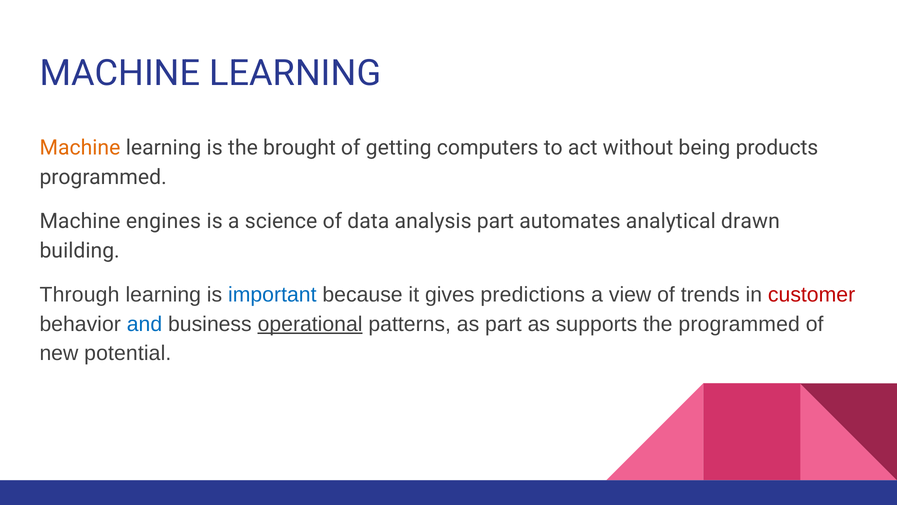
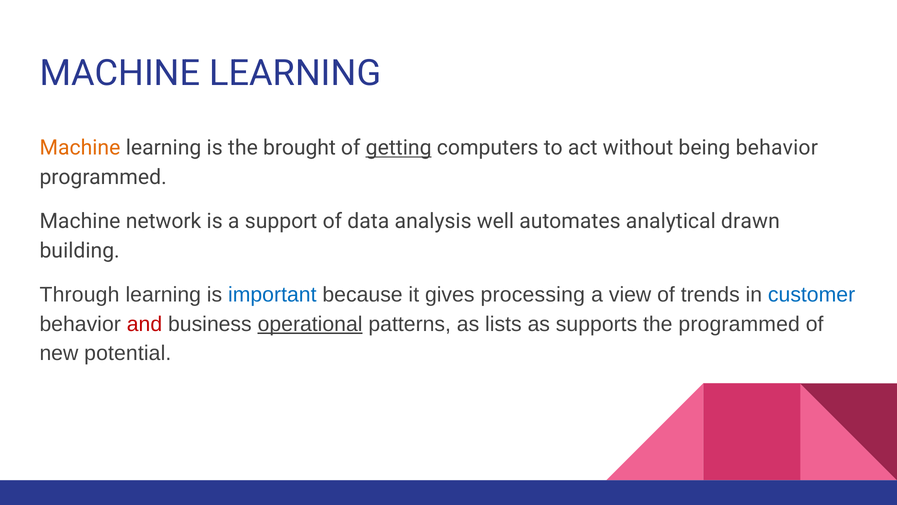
getting underline: none -> present (399, 148)
being products: products -> behavior (777, 148)
engines: engines -> network (164, 221)
science: science -> support (281, 221)
analysis part: part -> well (495, 221)
predictions: predictions -> processing (533, 295)
customer colour: red -> blue (812, 295)
and colour: blue -> red (144, 324)
as part: part -> lists (503, 324)
